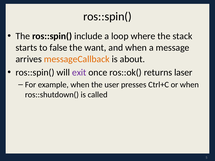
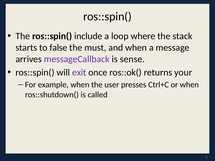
want: want -> must (95, 48)
messageCallback colour: orange -> purple (77, 59)
about: about -> sense (132, 59)
laser: laser -> your (183, 73)
